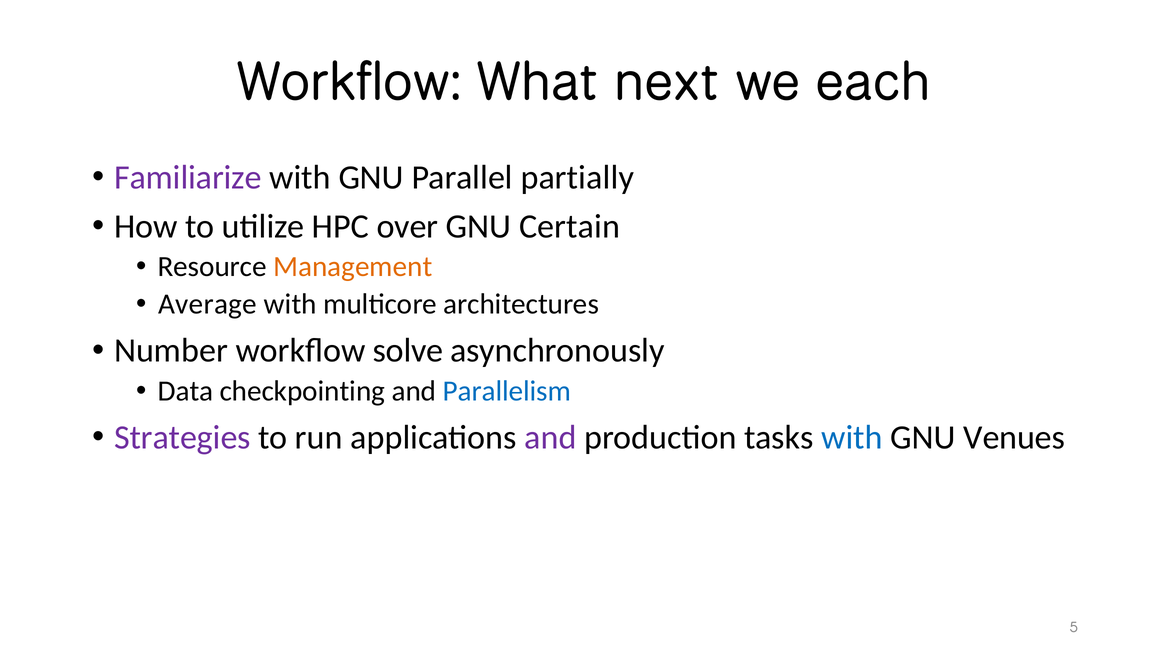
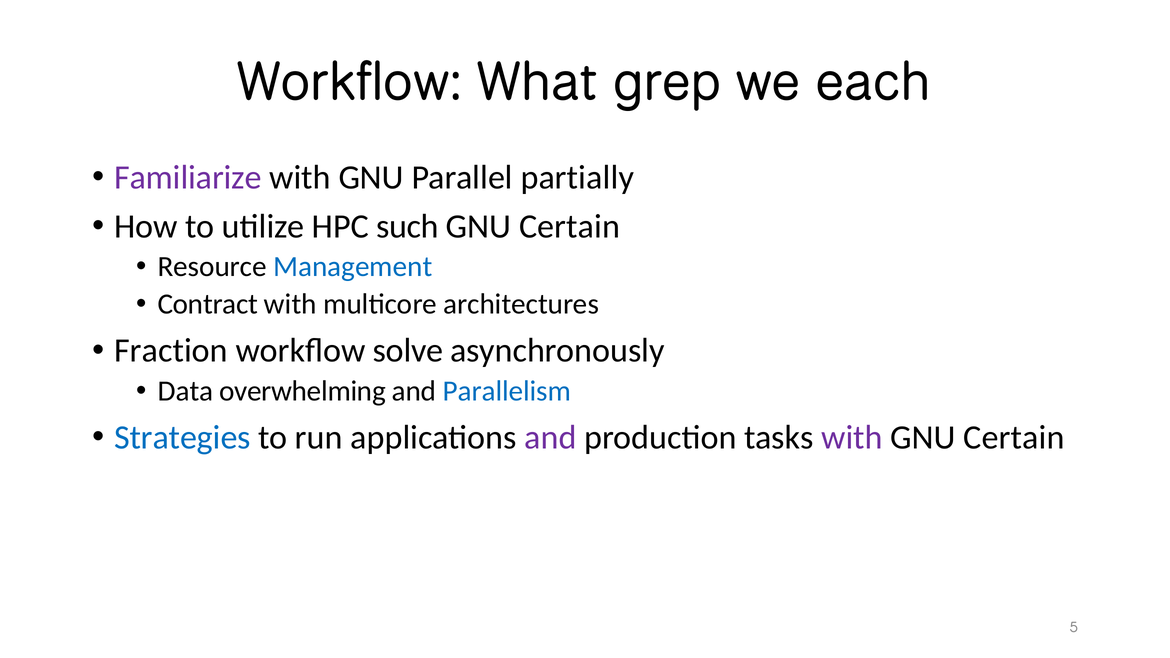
next: next -> grep (667, 82)
over: over -> such (408, 226)
Management colour: orange -> blue (353, 267)
Average: Average -> Contract (208, 304)
Number: Number -> Fraction (171, 351)
checkpointing: checkpointing -> overwhelming (302, 391)
Strategies colour: purple -> blue (182, 438)
with colour: blue -> purple (852, 438)
Venues: Venues -> Certain (1014, 438)
